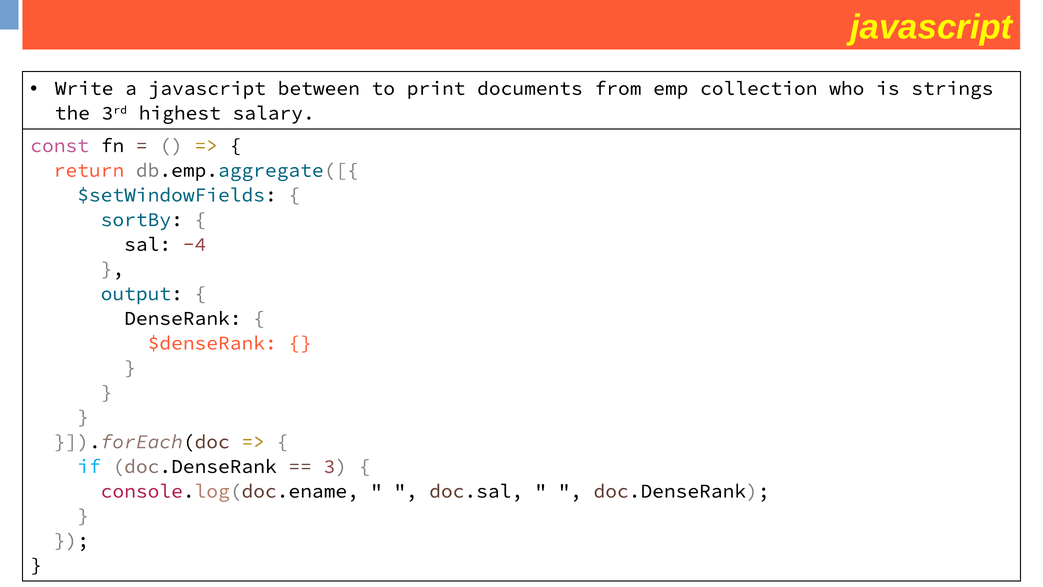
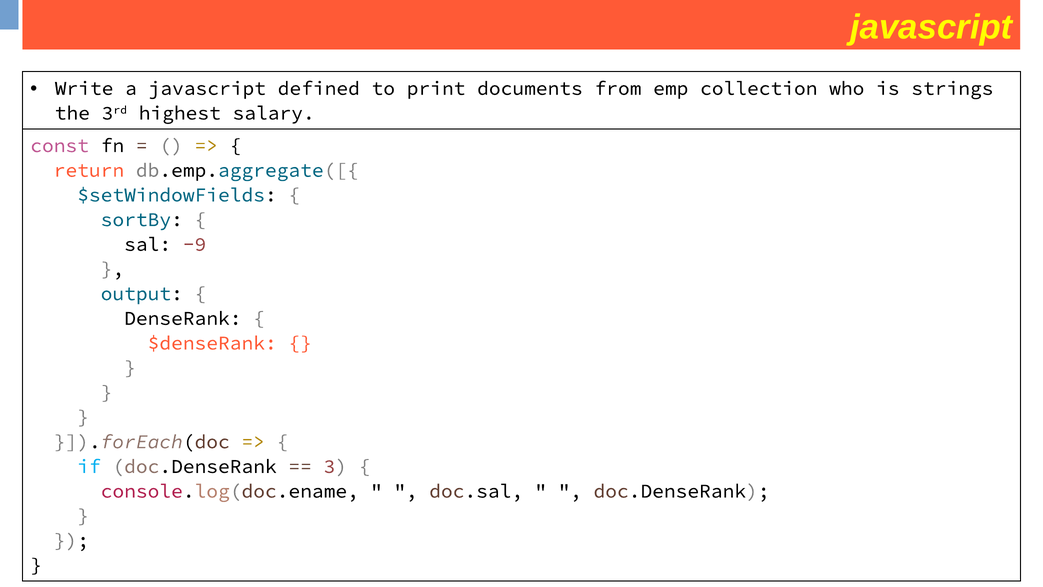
between: between -> defined (319, 88)
-4: -4 -> -9 (195, 244)
